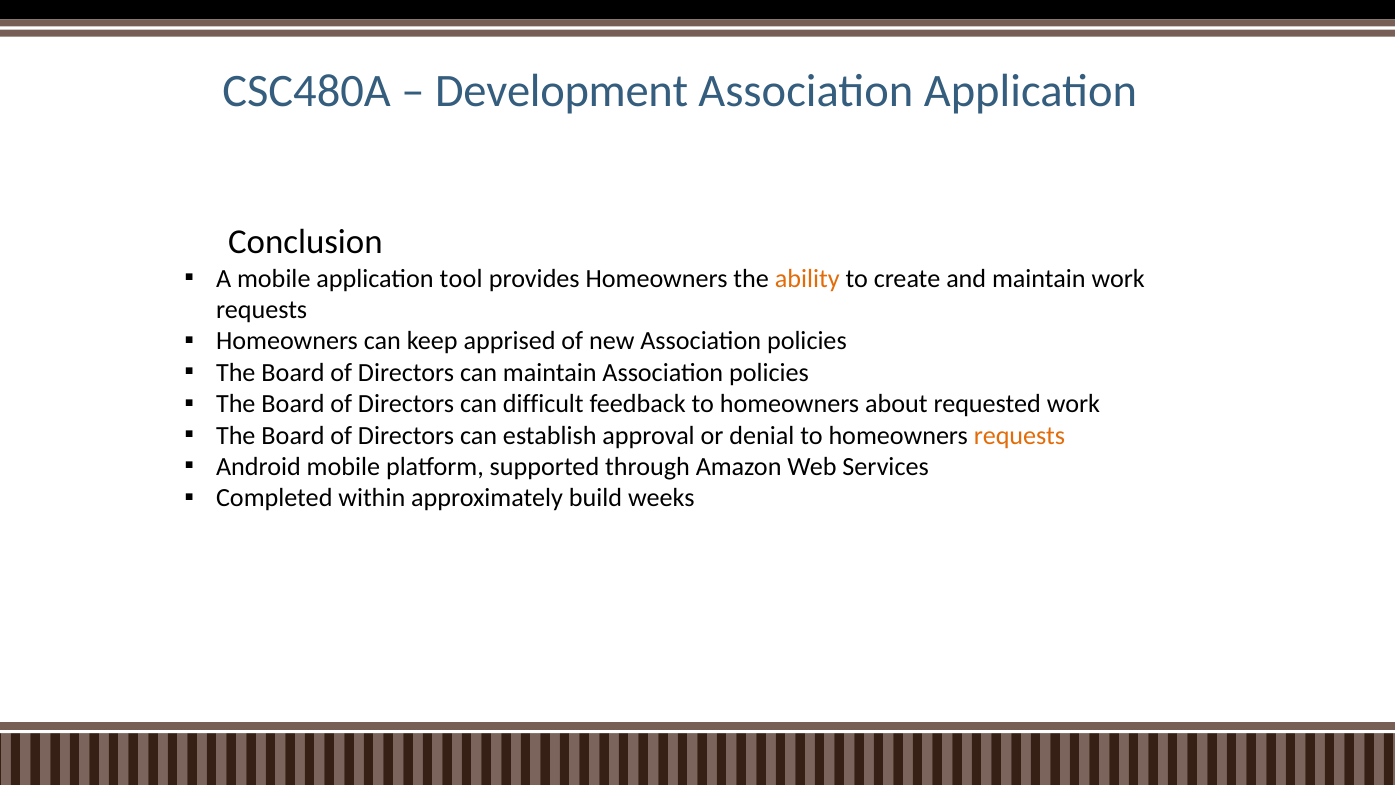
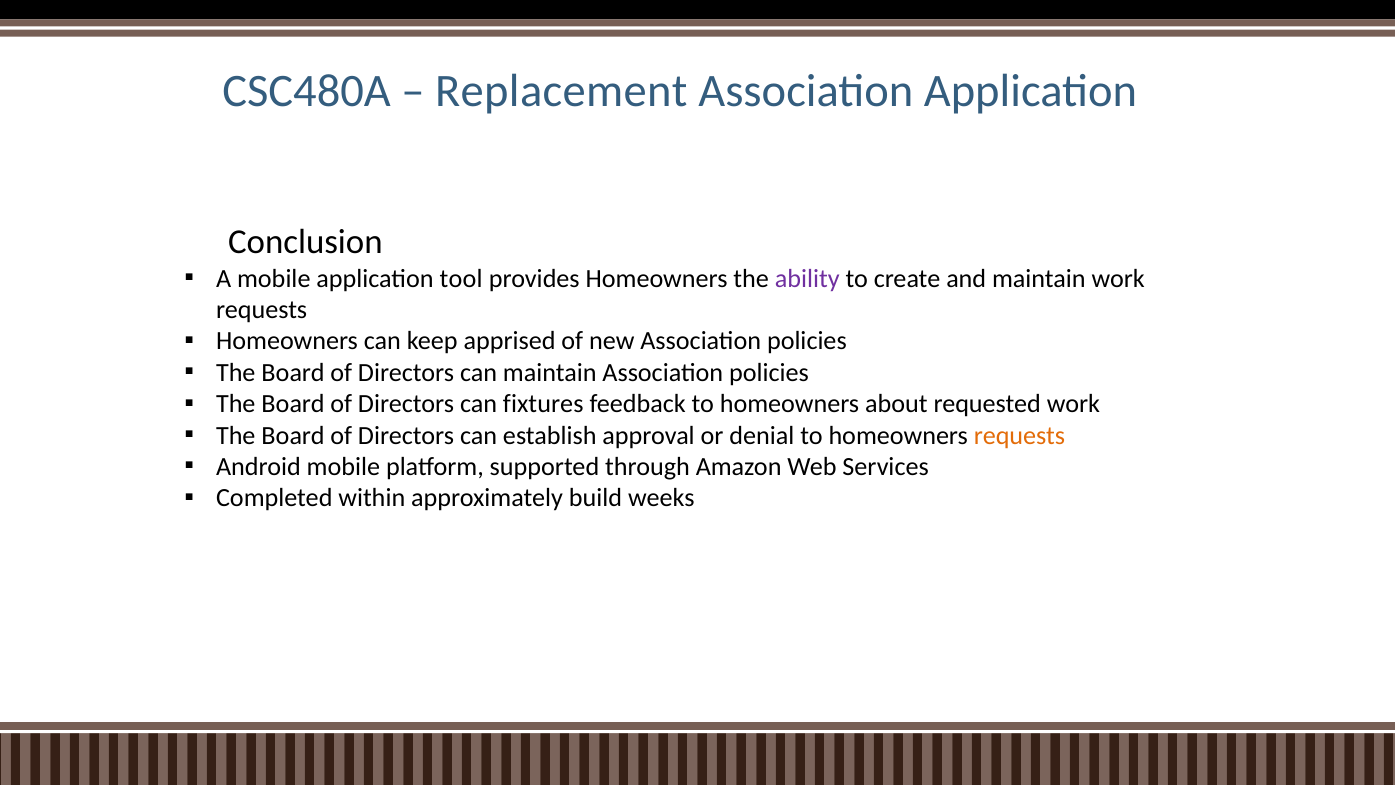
Development: Development -> Replacement (561, 91)
ability colour: orange -> purple (807, 278)
difficult: difficult -> fixtures (543, 404)
